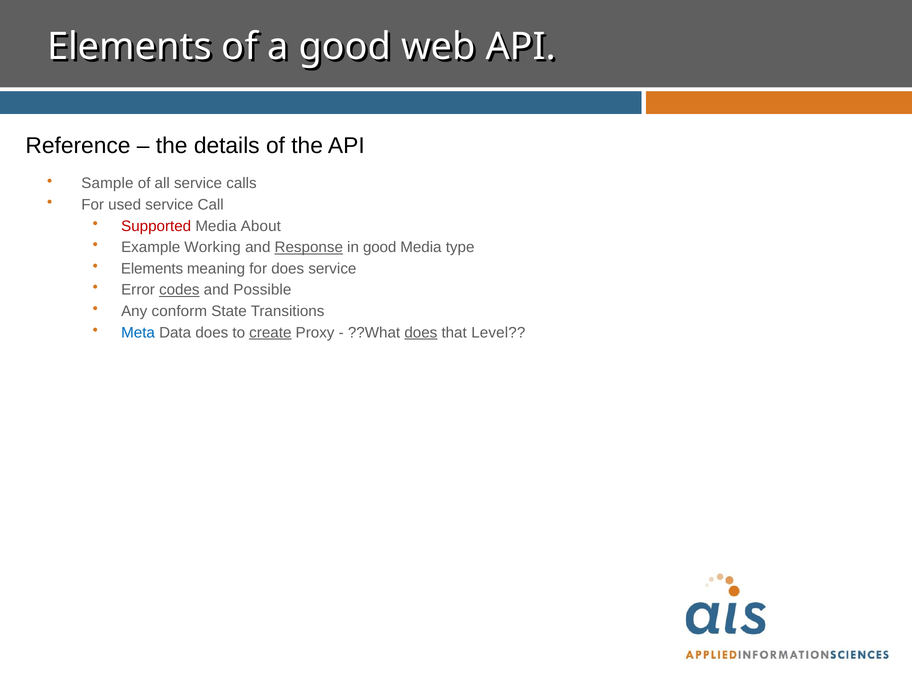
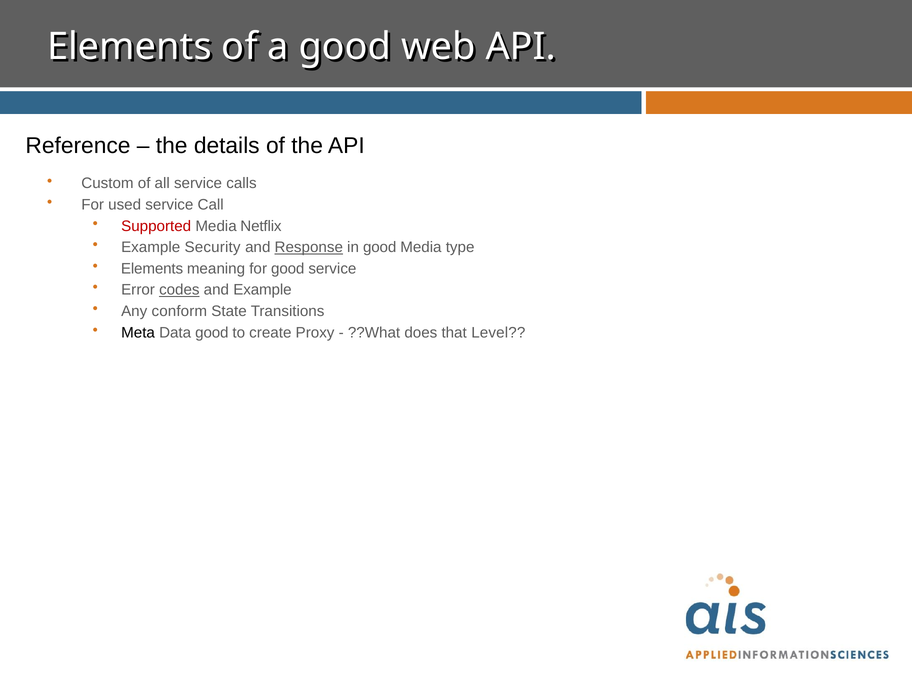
Sample: Sample -> Custom (107, 183)
About: About -> Netflix (261, 226)
Working: Working -> Security (213, 247)
for does: does -> good (288, 269)
and Possible: Possible -> Example (262, 290)
Meta colour: blue -> black (138, 332)
Data does: does -> good (212, 332)
create underline: present -> none (270, 332)
does underline: present -> none (421, 332)
